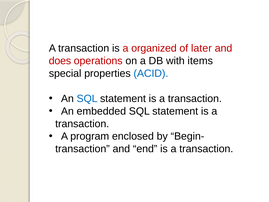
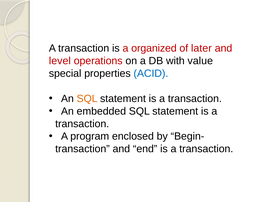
does: does -> level (60, 61)
items: items -> value (200, 61)
SQL colour: blue -> orange (87, 98)
